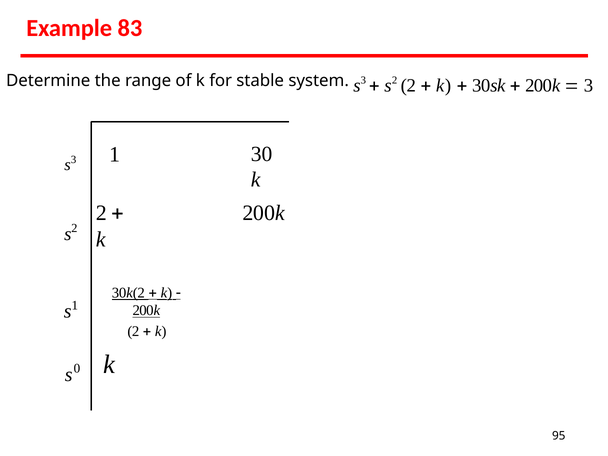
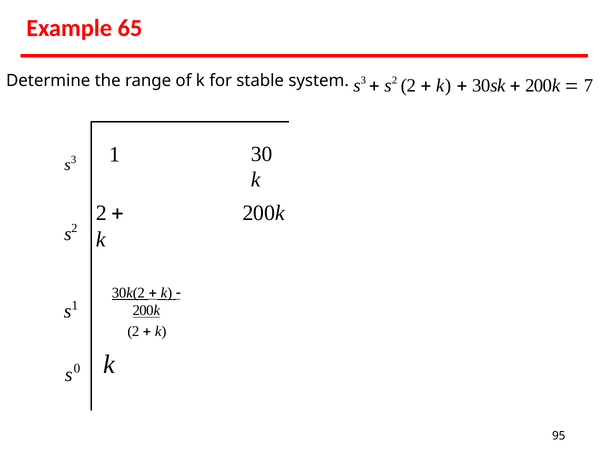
83: 83 -> 65 (130, 28)
3: 3 -> 7 (588, 86)
